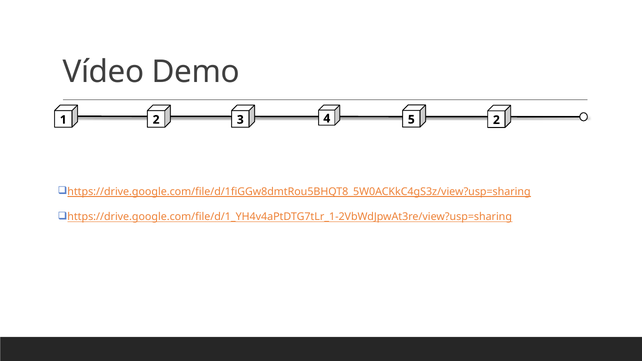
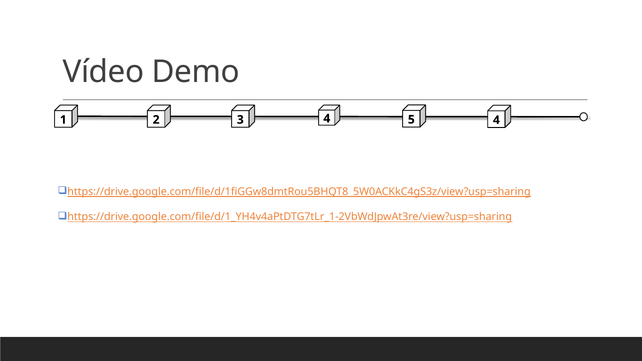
5 2: 2 -> 4 (496, 120)
